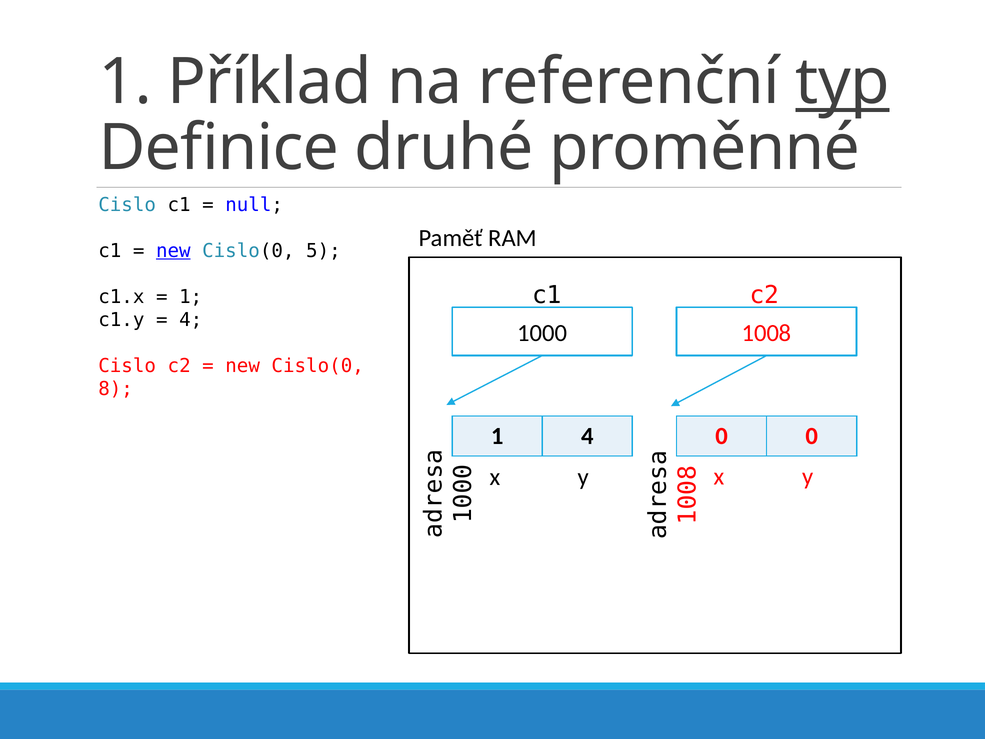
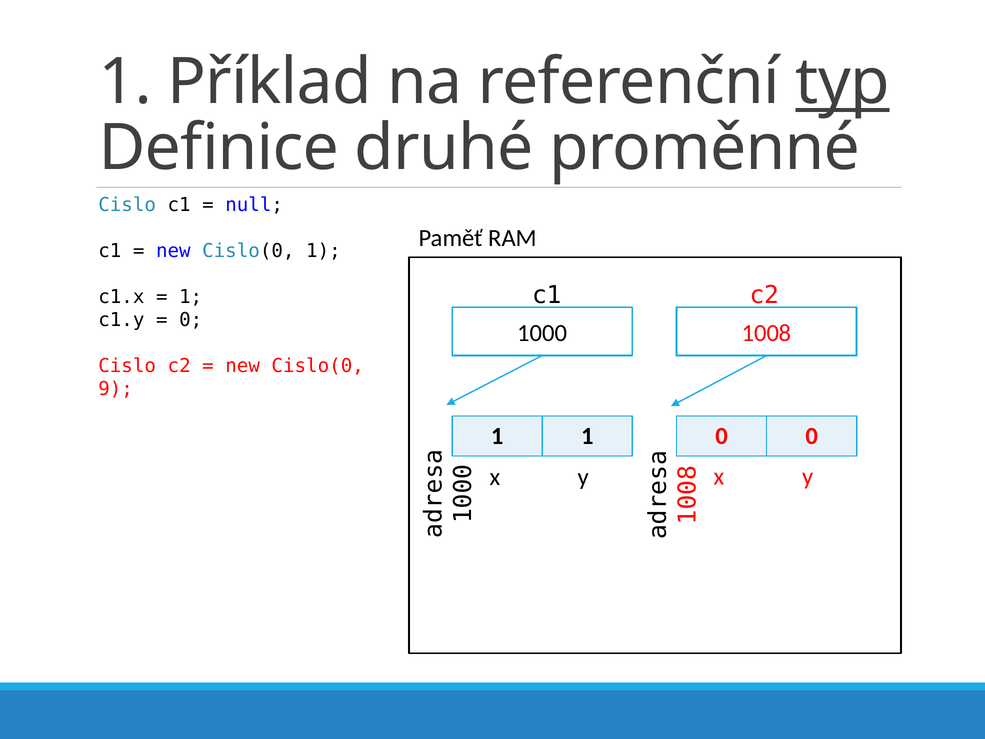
new underline: present -> none (173, 251)
Cislo(0 5: 5 -> 1 (323, 251)
4: 4 -> 0 (191, 320)
8: 8 -> 9 (116, 389)
1 4: 4 -> 1 (587, 436)
